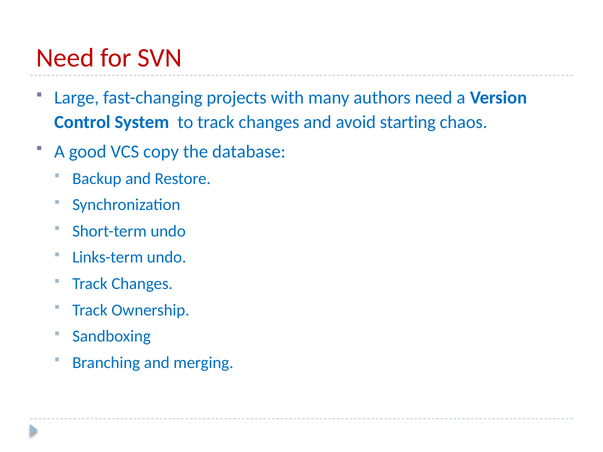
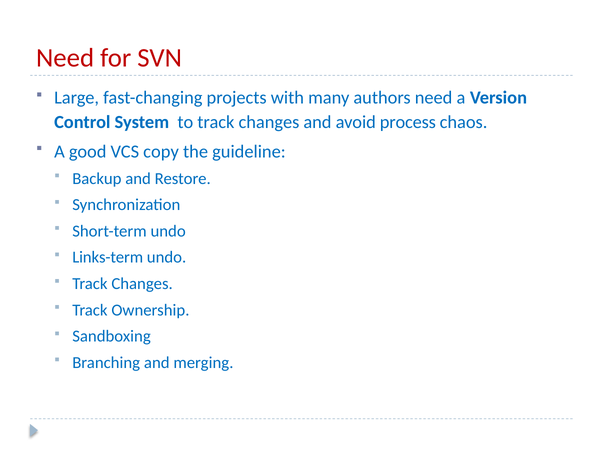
starting: starting -> process (408, 122)
database: database -> guideline (249, 152)
